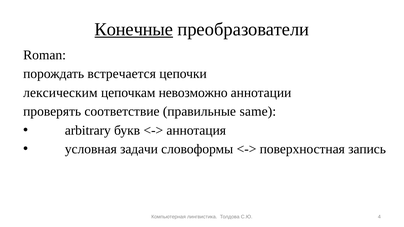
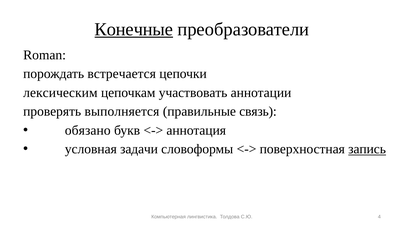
невозможно: невозможно -> участвовать (193, 93)
соответствие: соответствие -> выполняется (122, 112)
same: same -> связь (258, 112)
arbitrary: arbitrary -> обязано (88, 130)
запись underline: none -> present (367, 149)
